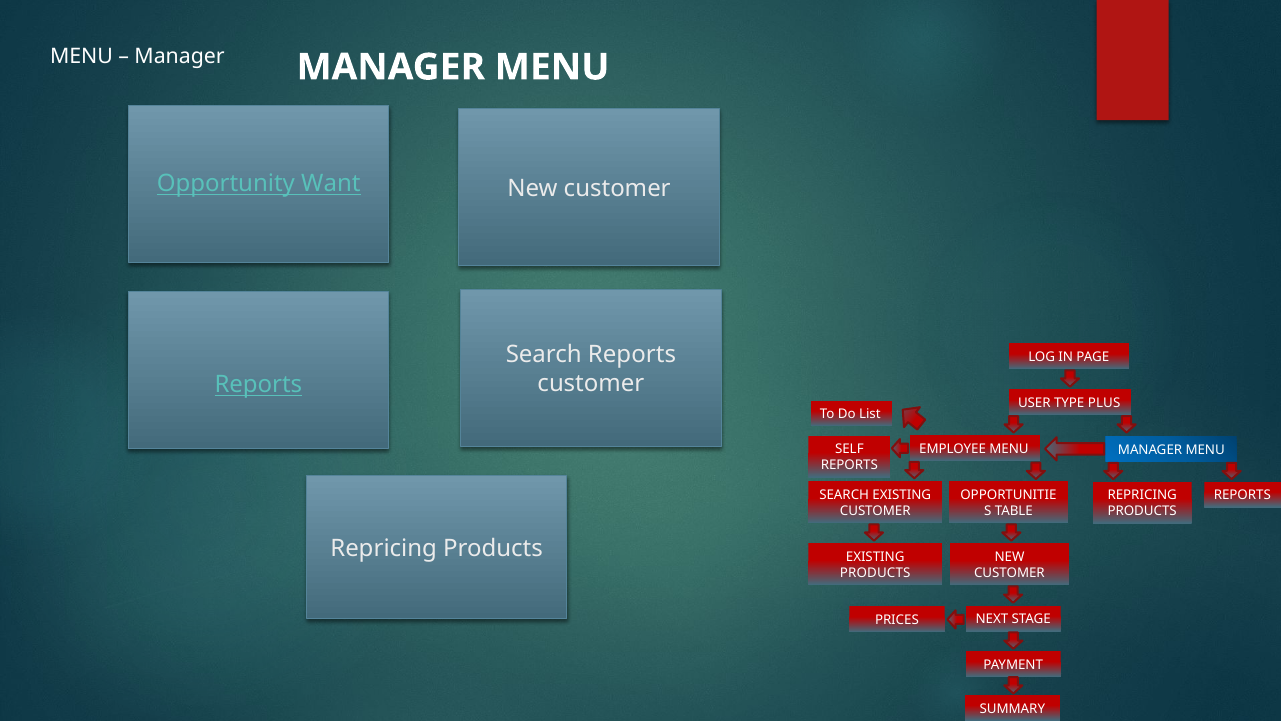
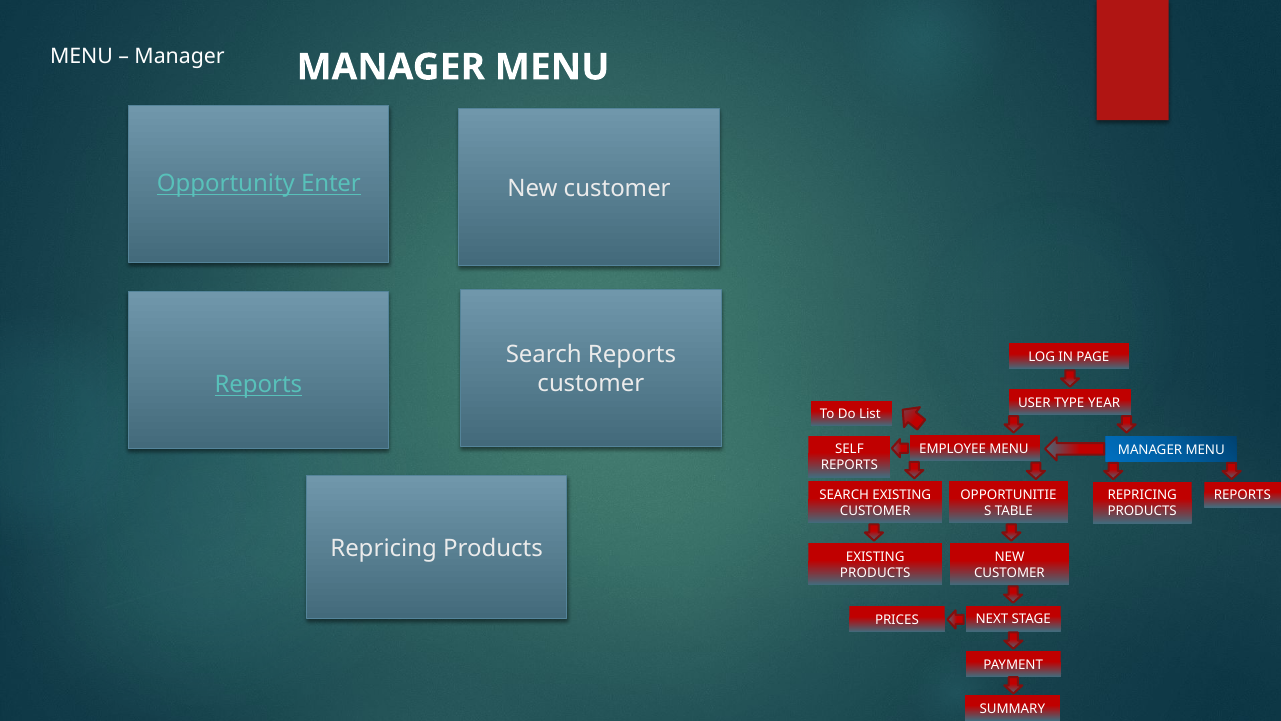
Want: Want -> Enter (331, 184)
PLUS: PLUS -> YEAR (1104, 403)
